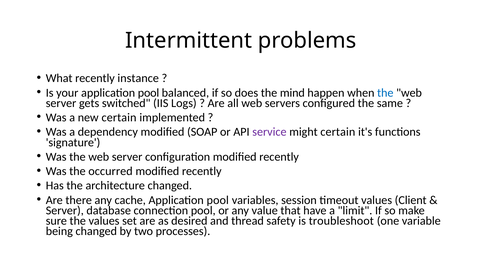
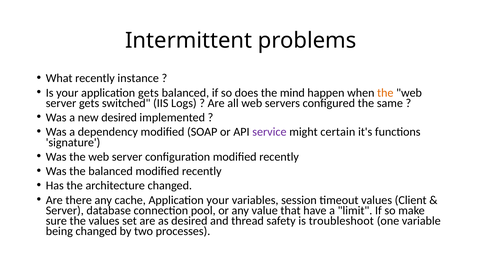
your application pool: pool -> gets (148, 93)
the colour: blue -> orange (385, 93)
new certain: certain -> desired (119, 118)
the occurred: occurred -> balanced (111, 171)
cache Application pool: pool -> your (218, 200)
